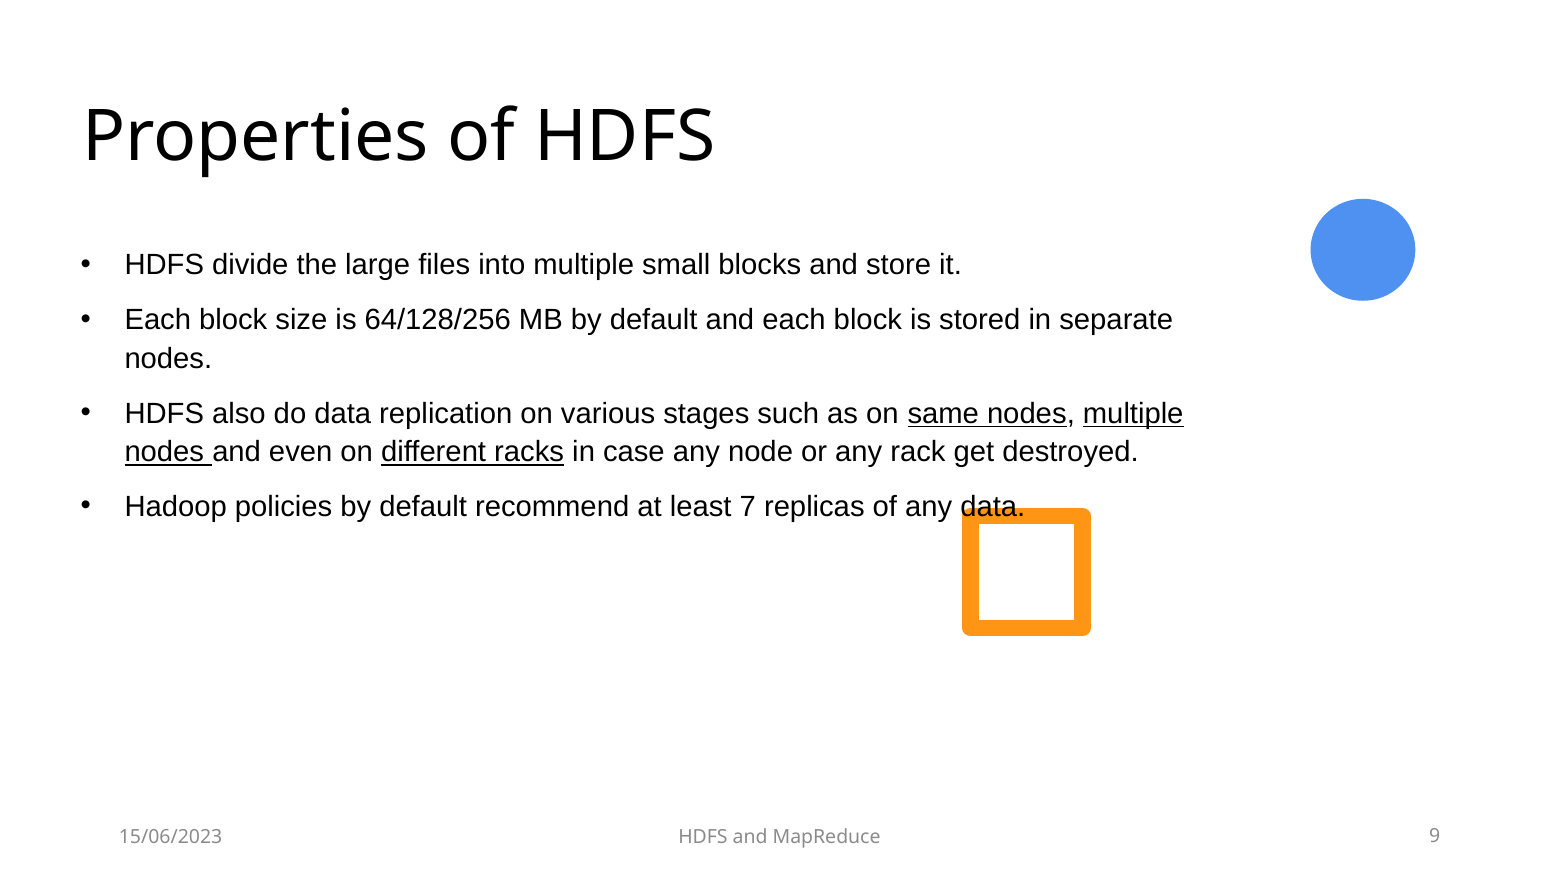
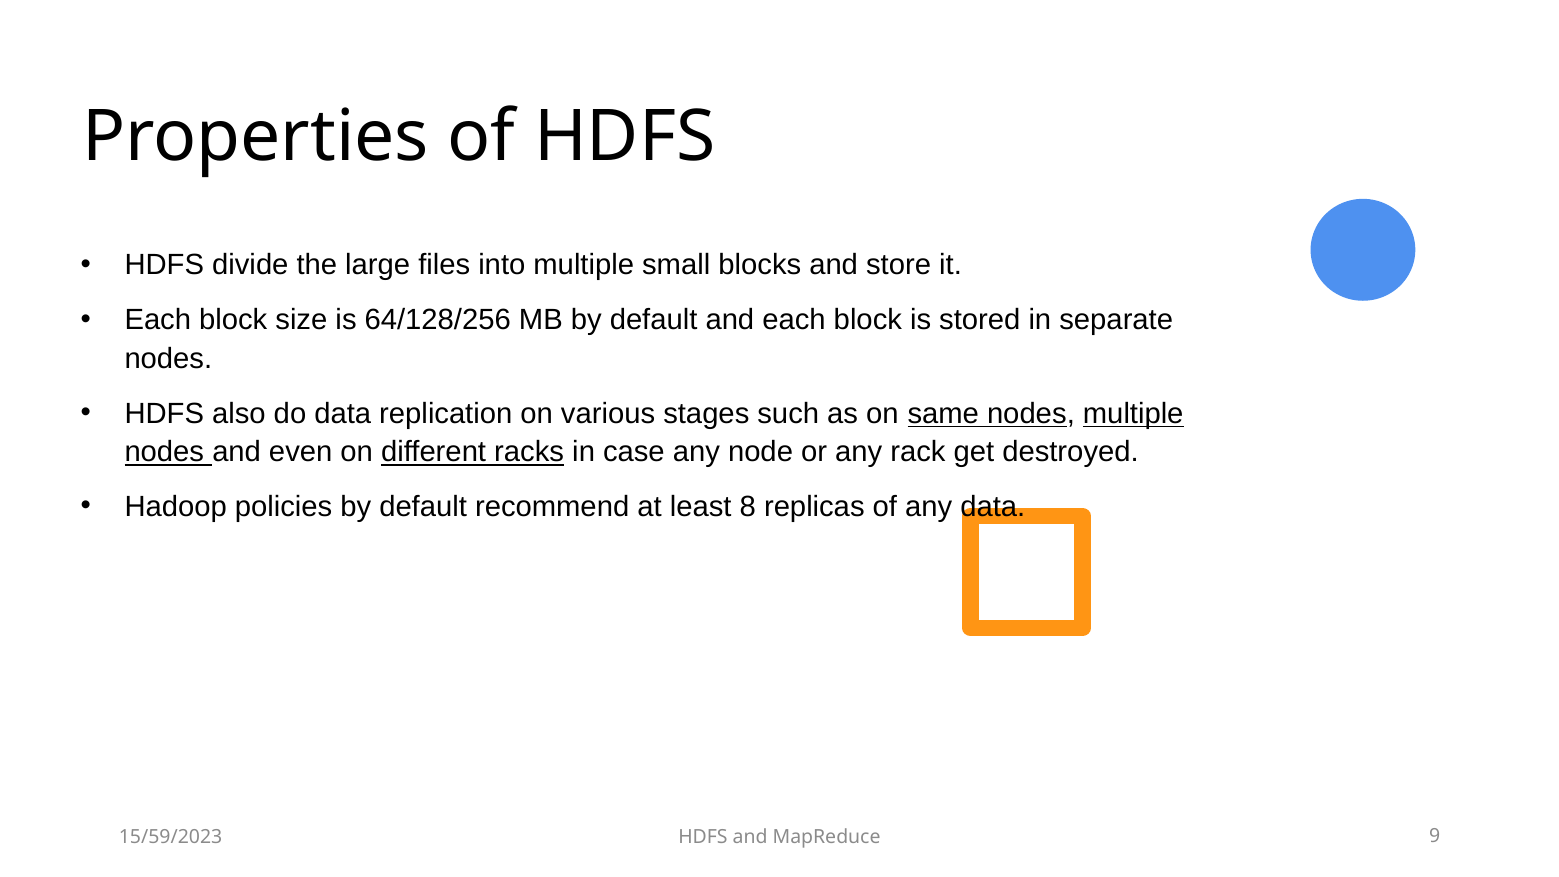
7: 7 -> 8 (748, 507)
15/06/2023: 15/06/2023 -> 15/59/2023 (171, 837)
